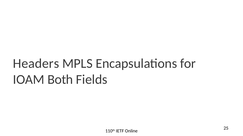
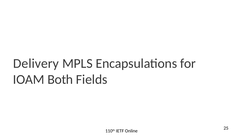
Headers: Headers -> Delivery (36, 64)
